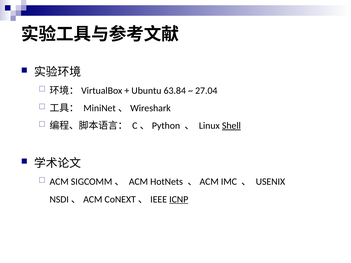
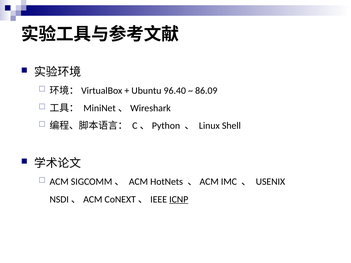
63.84: 63.84 -> 96.40 (175, 91)
27.04: 27.04 -> 86.09 (206, 91)
Shell underline: present -> none (231, 126)
